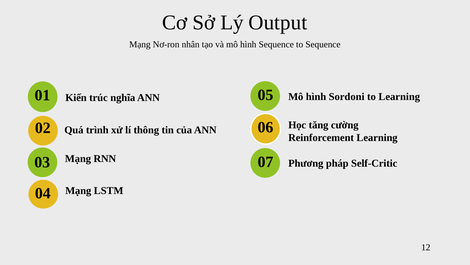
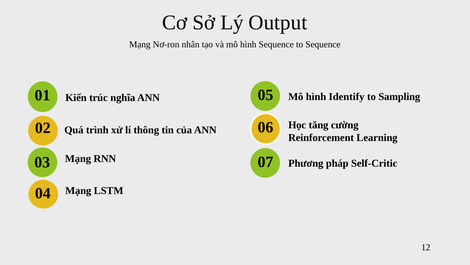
Sordoni: Sordoni -> Identify (347, 96)
to Learning: Learning -> Sampling (399, 96)
